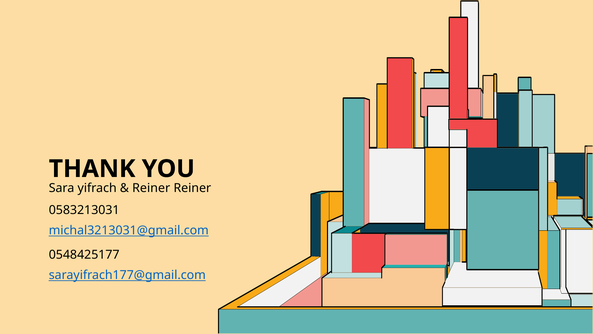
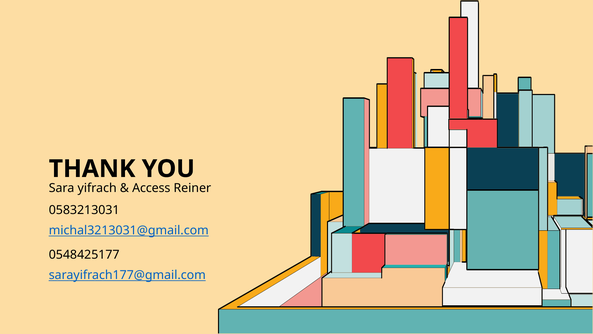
Reiner: Reiner -> Access (151, 188)
